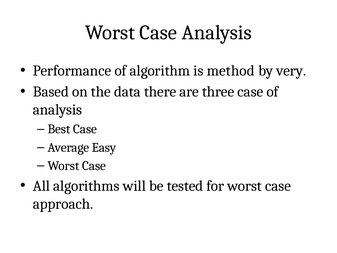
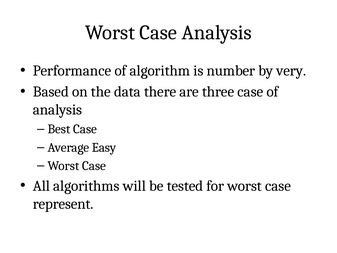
method: method -> number (231, 71)
approach: approach -> represent (63, 204)
